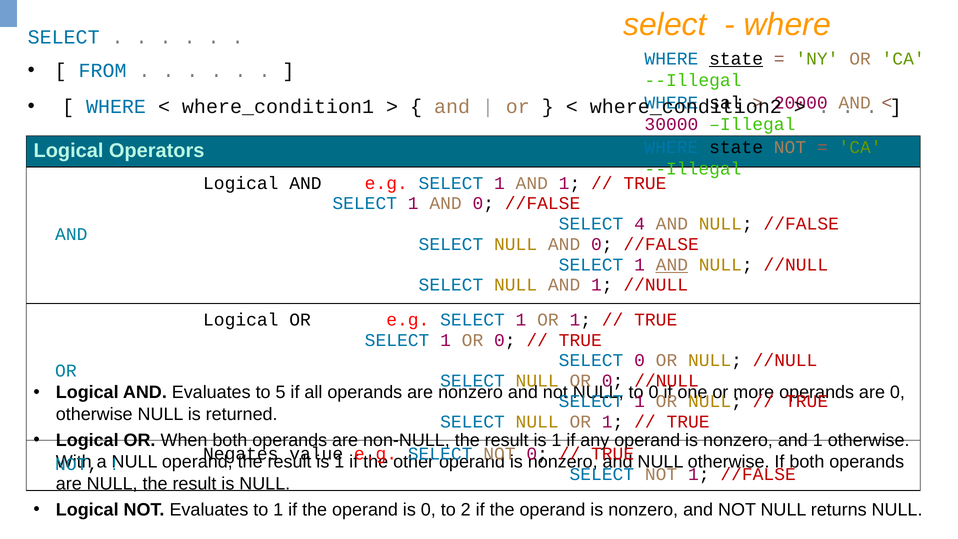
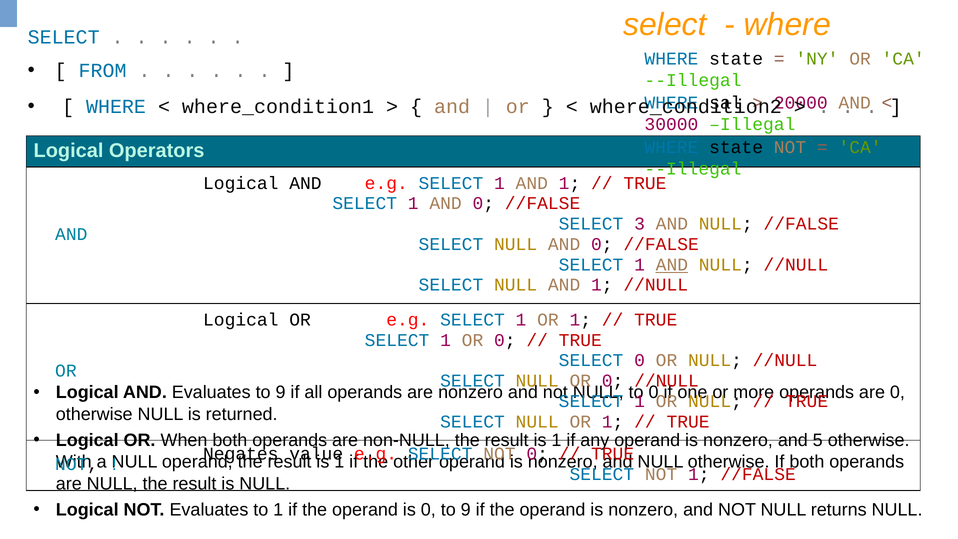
state underline: present -> none (736, 59)
4: 4 -> 3 (640, 224)
Evaluates to 5: 5 -> 9 (280, 392)
nonzero and 1: 1 -> 5 (818, 440)
0 to 2: 2 -> 9 (466, 510)
